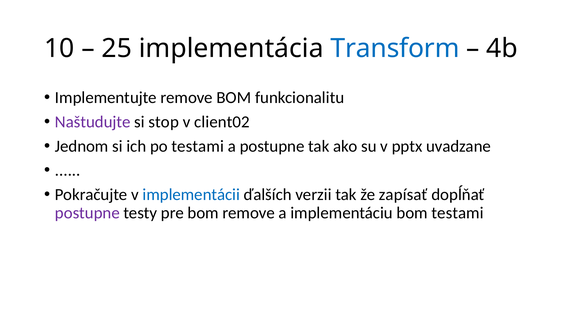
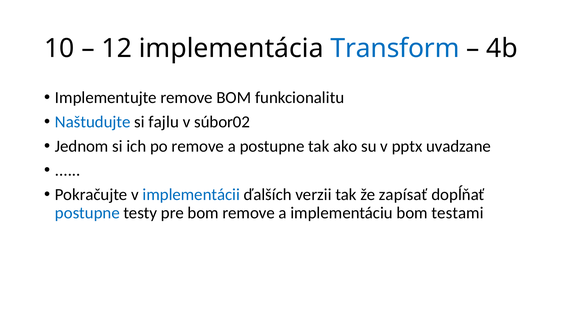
25: 25 -> 12 (117, 49)
Naštudujte colour: purple -> blue (93, 122)
stop: stop -> fajlu (164, 122)
client02: client02 -> súbor02 (222, 122)
po testami: testami -> remove (198, 146)
postupne colour: purple -> blue (87, 213)
